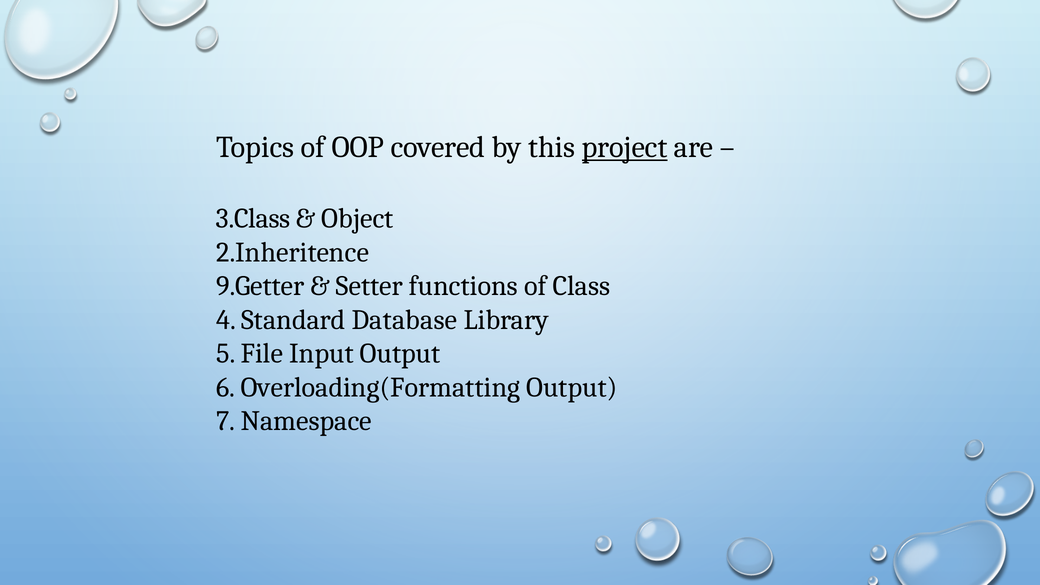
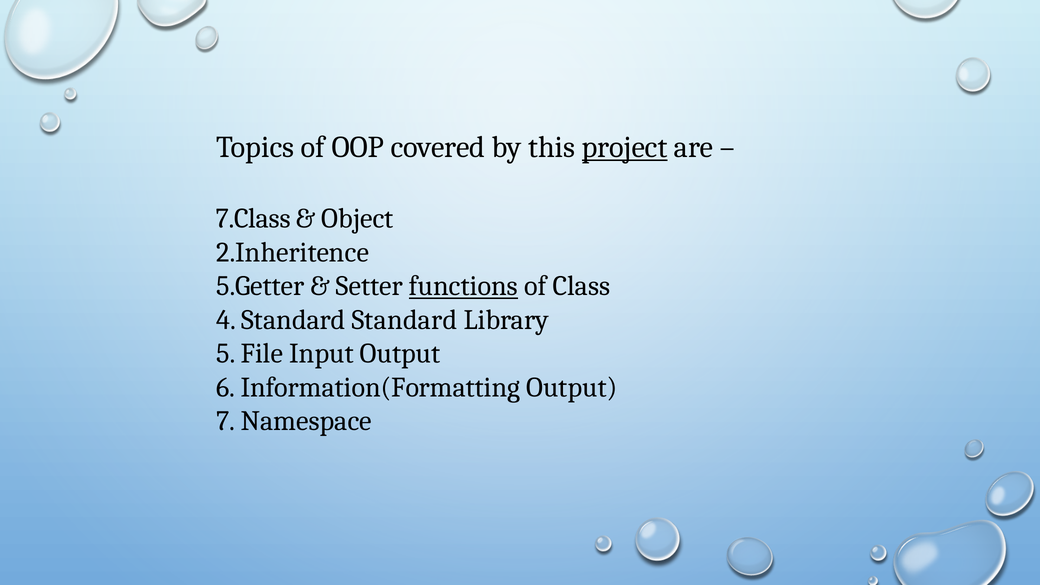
3.Class: 3.Class -> 7.Class (253, 219)
9.Getter: 9.Getter -> 5.Getter (260, 286)
functions underline: none -> present (463, 286)
Standard Database: Database -> Standard (404, 320)
Overloading(Formatting: Overloading(Formatting -> Information(Formatting (380, 387)
